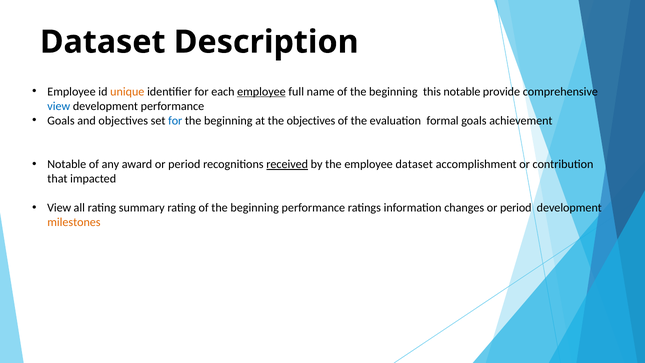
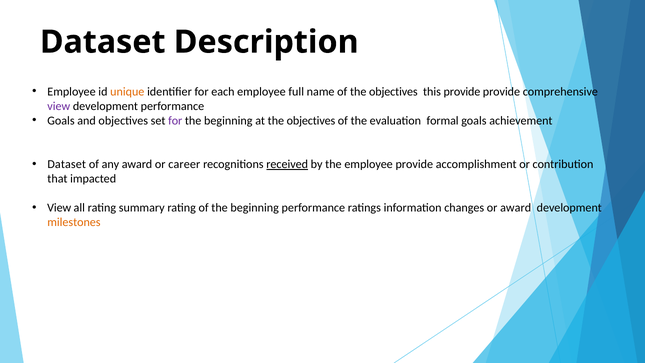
employee underline: present -> none (261, 92)
name of the beginning: beginning -> objectives (393, 92)
this notable: notable -> provide (462, 92)
view colour: blue -> purple (59, 106)
for colour: blue -> purple (175, 121)
Notable: Notable -> Dataset (67, 164)
award or period: period -> career (184, 164)
employee dataset: dataset -> provide (414, 164)
changes or period: period -> award (516, 208)
